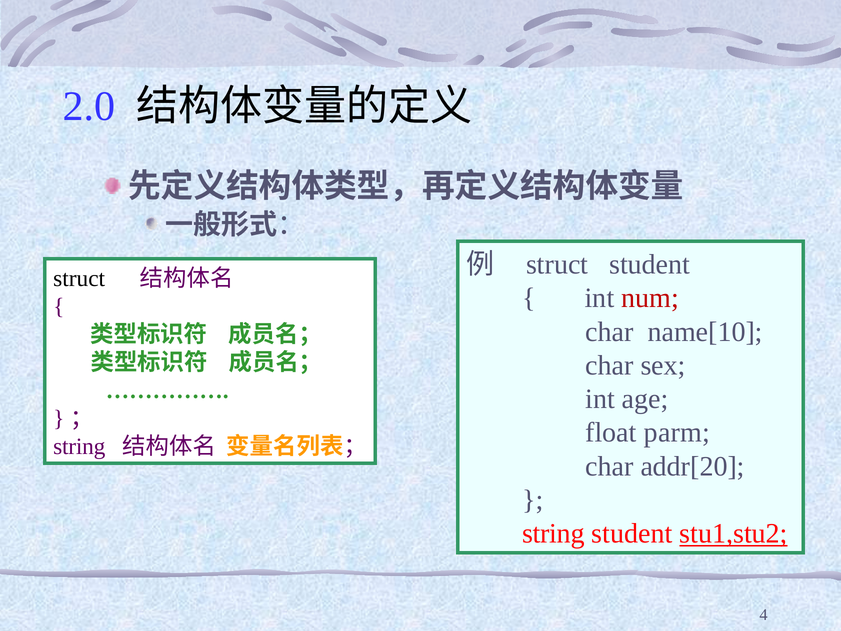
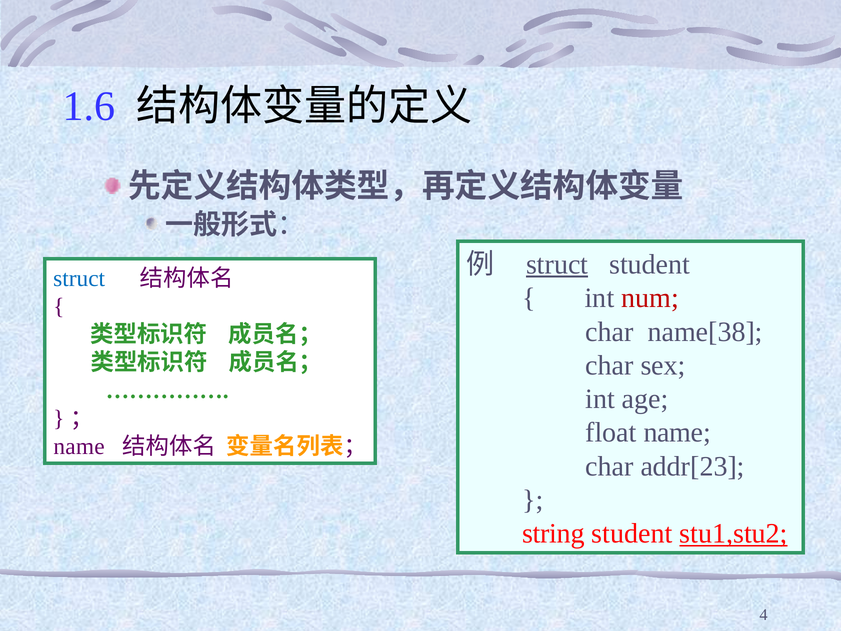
2.0: 2.0 -> 1.6 (89, 106)
struct underline: none -> present (557, 264)
struct colour: black -> blue (79, 278)
name[10: name[10 -> name[38 (705, 332)
float parm: parm -> name (677, 433)
string: string -> name (79, 446)
addr[20: addr[20 -> addr[23 (693, 466)
